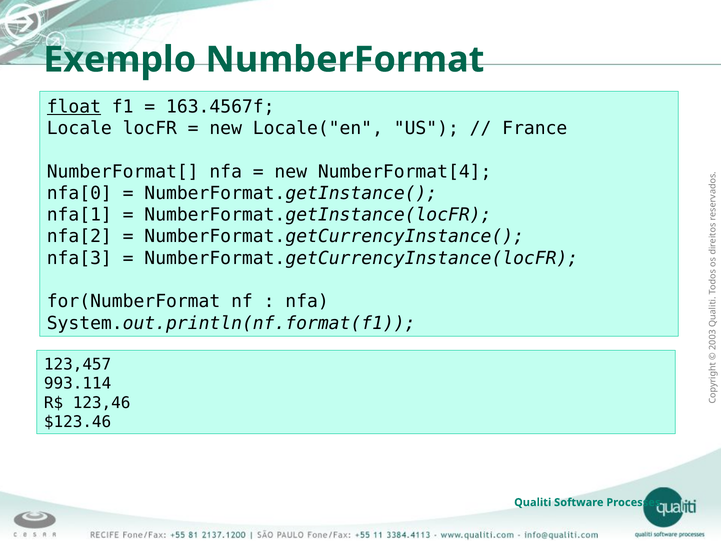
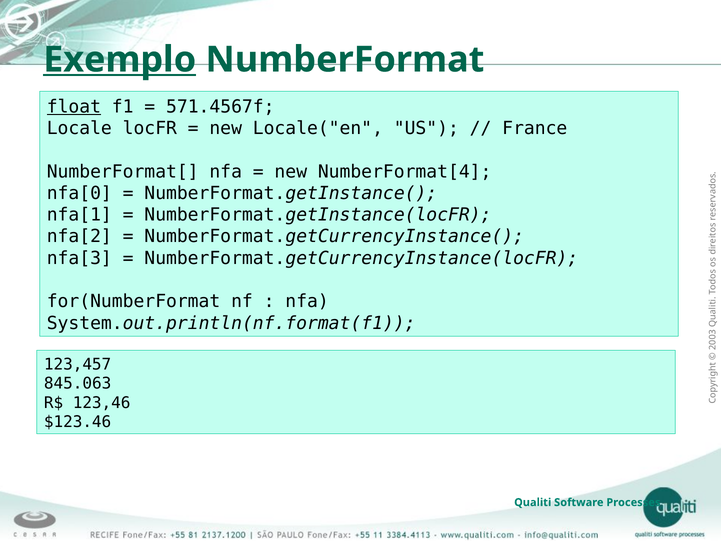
Exemplo underline: none -> present (120, 60)
163.4567f: 163.4567f -> 571.4567f (220, 107)
993.114: 993.114 -> 845.063 (78, 383)
